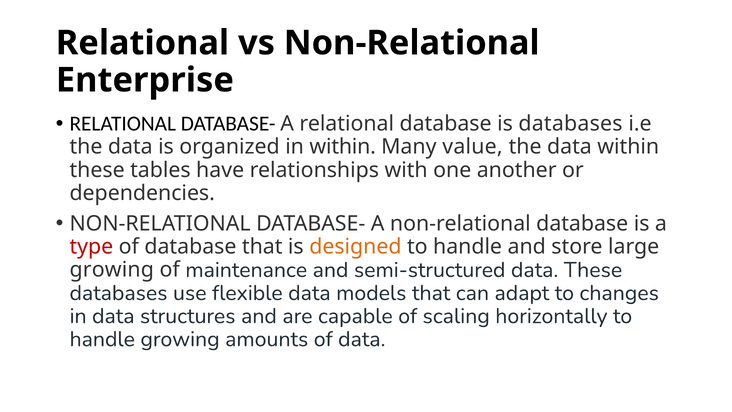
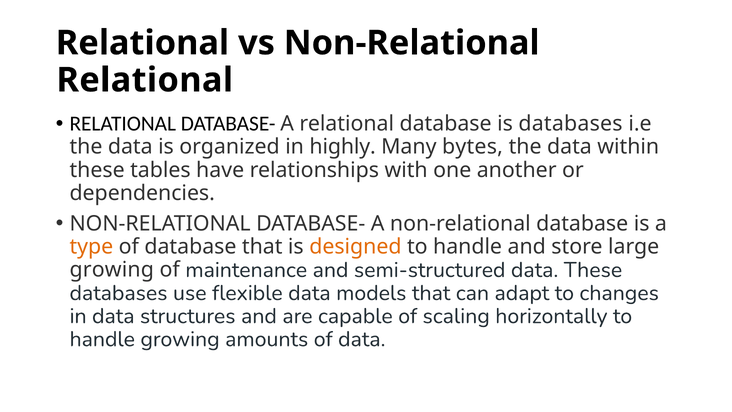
Enterprise: Enterprise -> Relational (145, 80)
in within: within -> highly (343, 147)
value: value -> bytes (473, 147)
type colour: red -> orange (91, 247)
